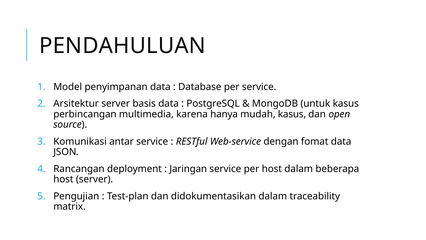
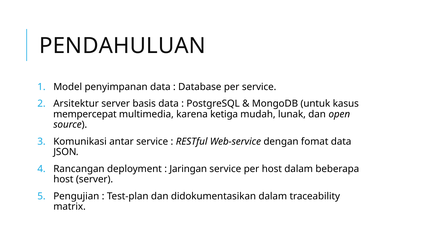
perbincangan: perbincangan -> mempercepat (85, 114)
hanya: hanya -> ketiga (224, 114)
mudah kasus: kasus -> lunak (292, 114)
